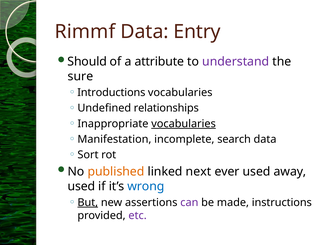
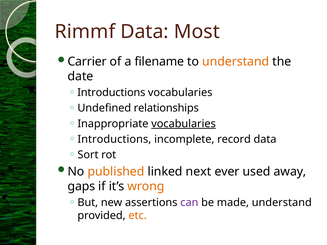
Entry: Entry -> Most (197, 32)
Should: Should -> Carrier (87, 62)
attribute: attribute -> filename (159, 62)
understand colour: purple -> orange (236, 62)
sure: sure -> date (81, 76)
Manifestation: Manifestation -> Introductions (114, 139)
search: search -> record (234, 139)
used: used -> gaps (81, 186)
wrong colour: blue -> orange (146, 186)
But underline: present -> none (88, 203)
made instructions: instructions -> understand (282, 203)
etc colour: purple -> orange (138, 216)
